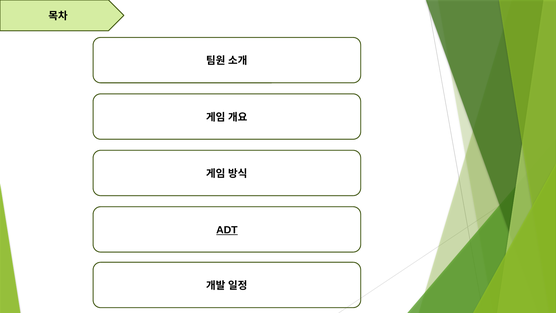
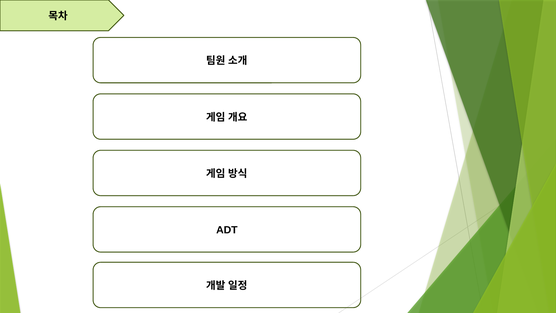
ADT underline: present -> none (227, 230)
